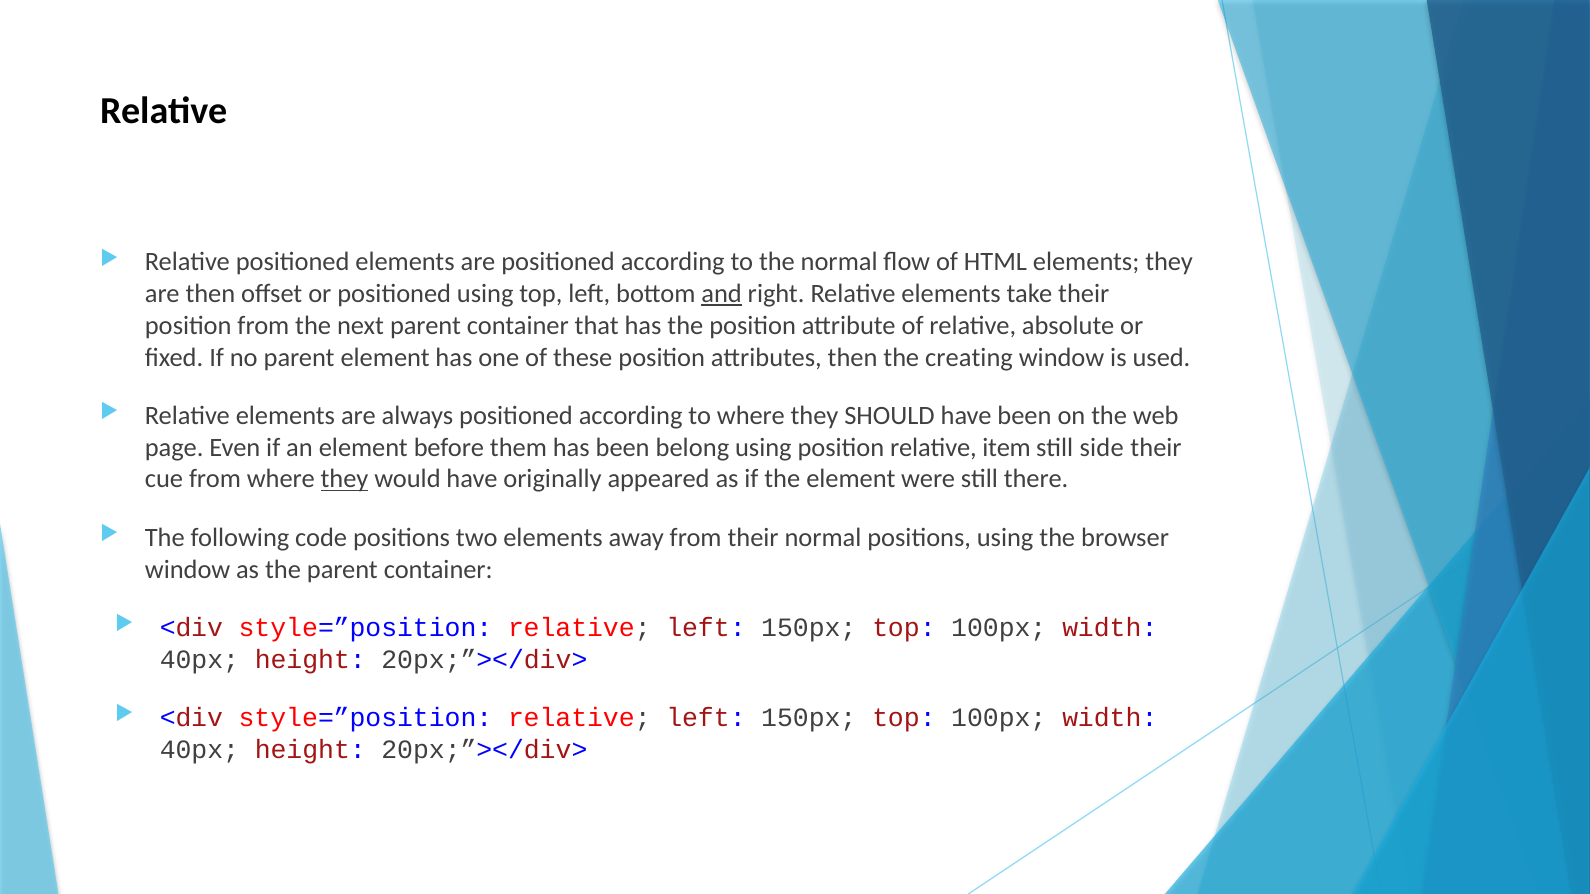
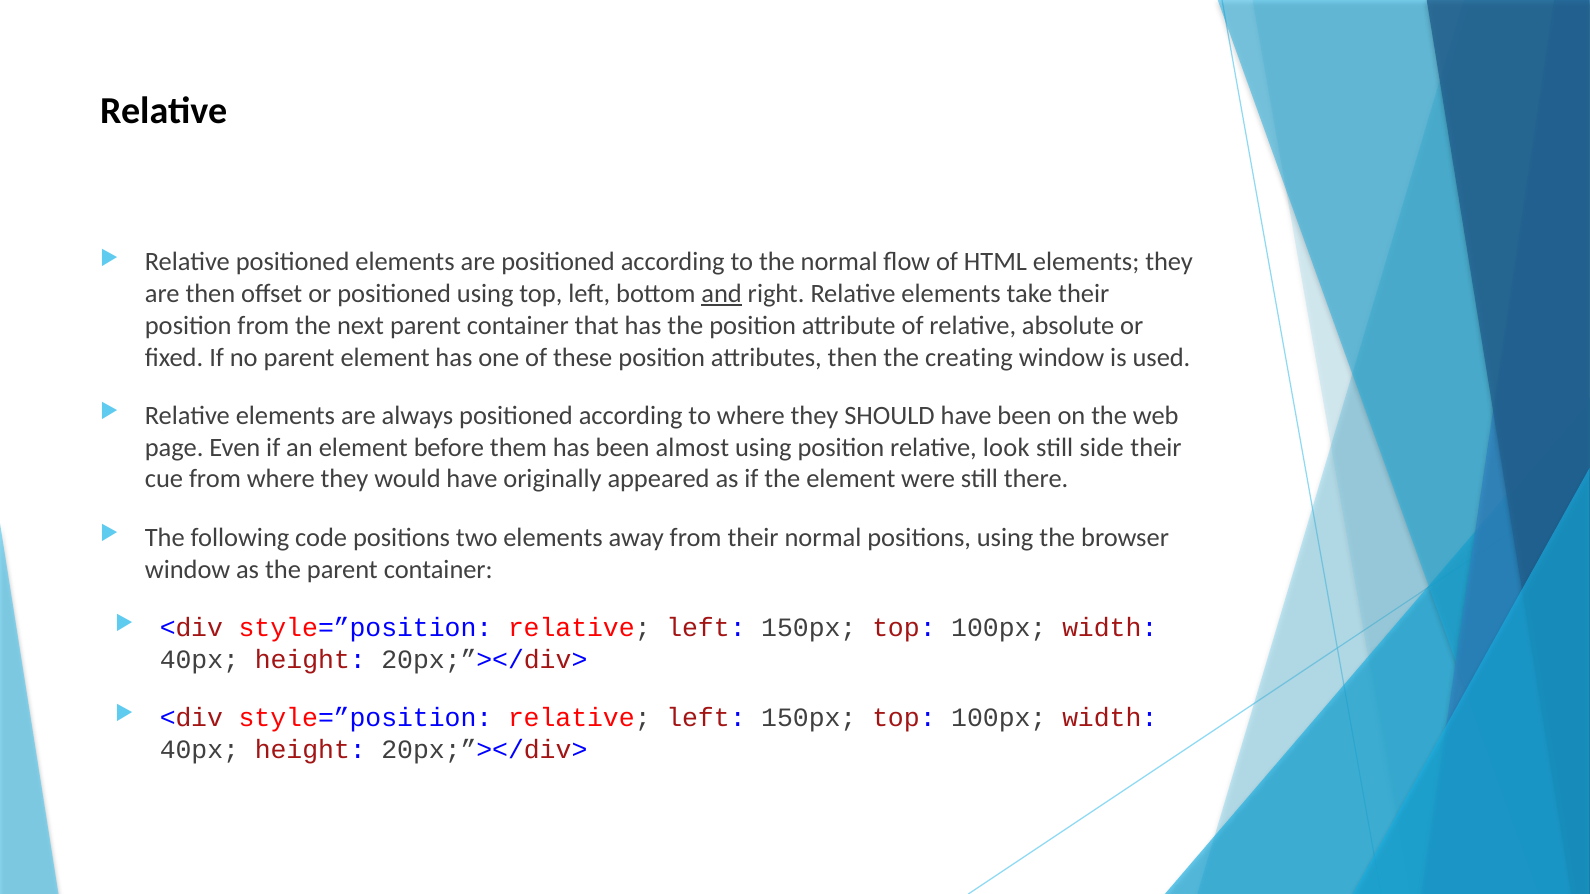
belong: belong -> almost (692, 448)
item: item -> look (1006, 448)
they underline: present -> none (345, 479)
